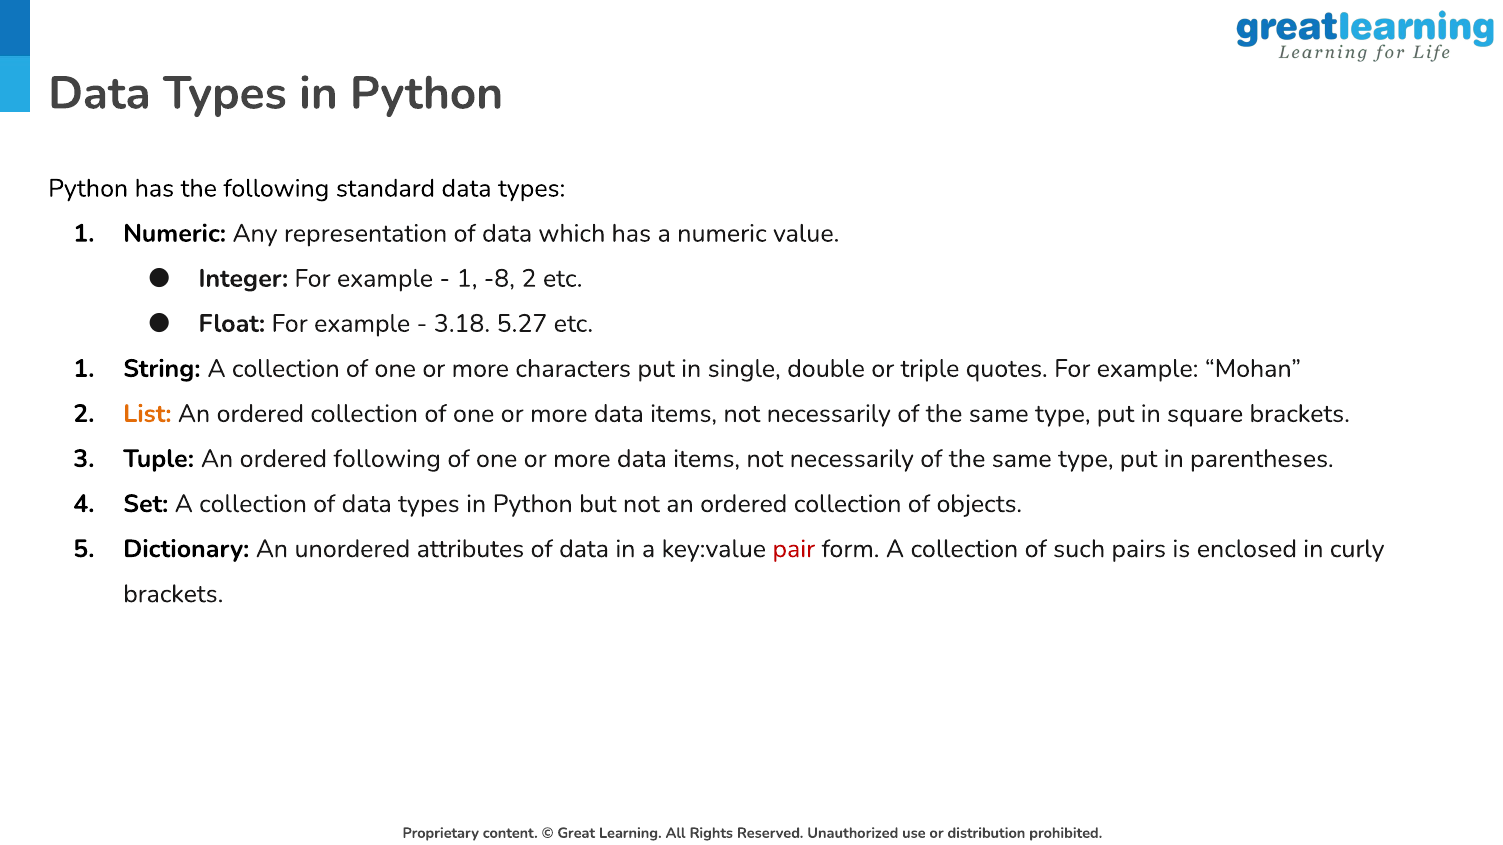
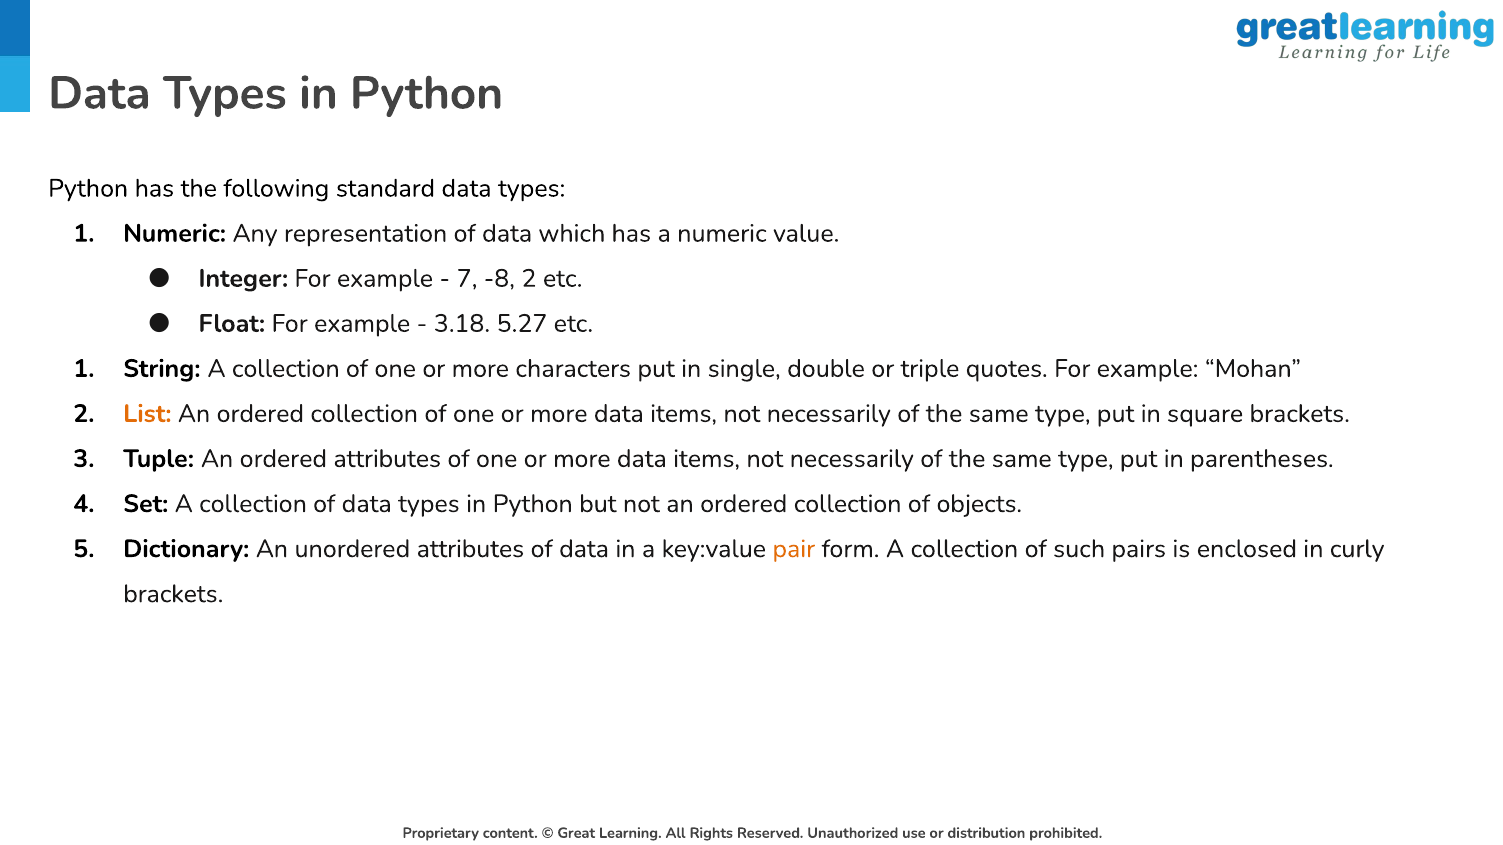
1: 1 -> 7 (467, 279)
ordered following: following -> attributes (387, 459)
pair colour: red -> orange (794, 549)
